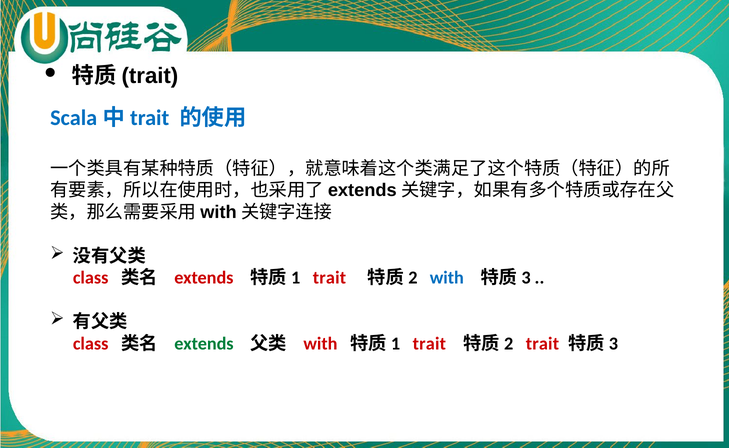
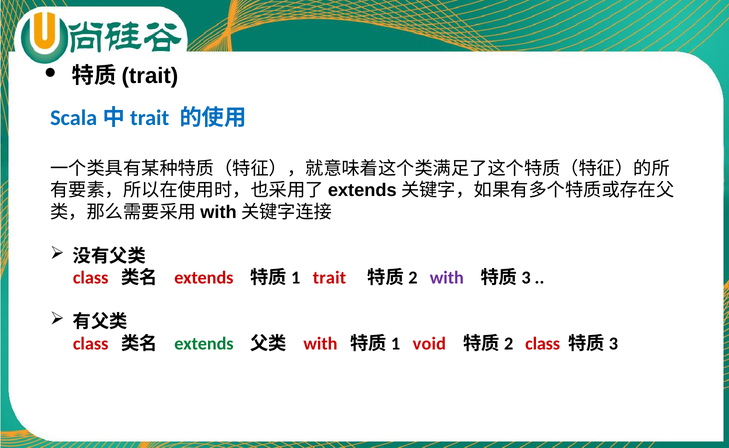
with colour: blue -> purple (447, 278)
trait: trait -> void (429, 343)
trait: trait -> class (543, 343)
